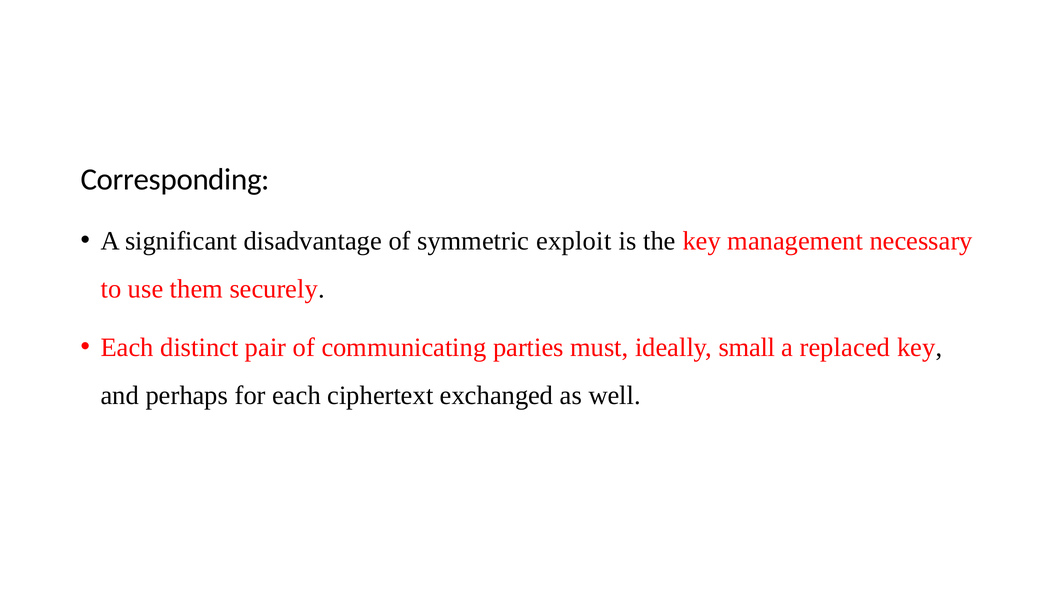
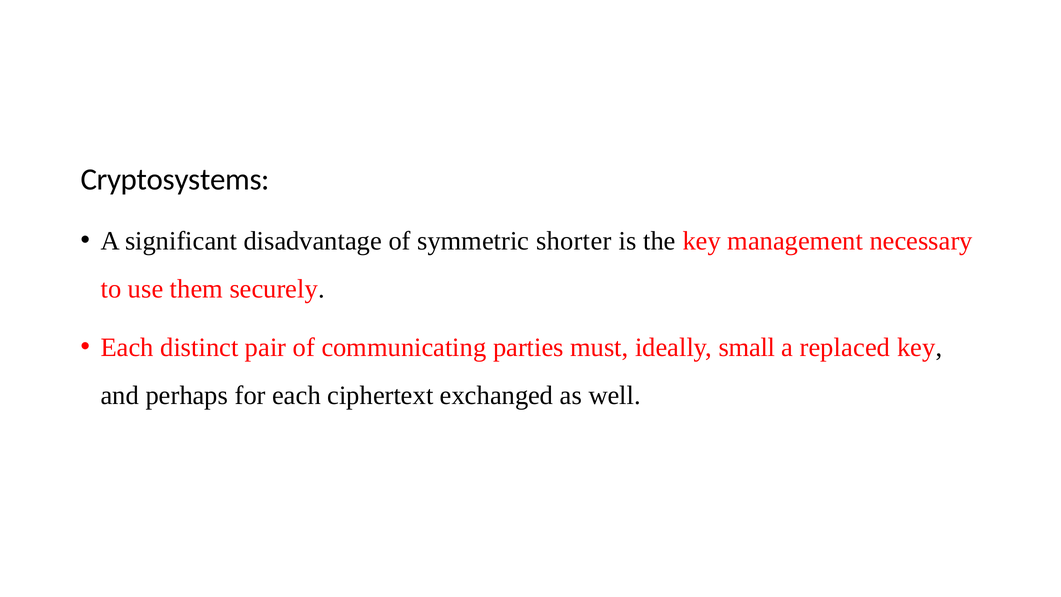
Corresponding: Corresponding -> Cryptosystems (175, 179)
exploit: exploit -> shorter (574, 241)
